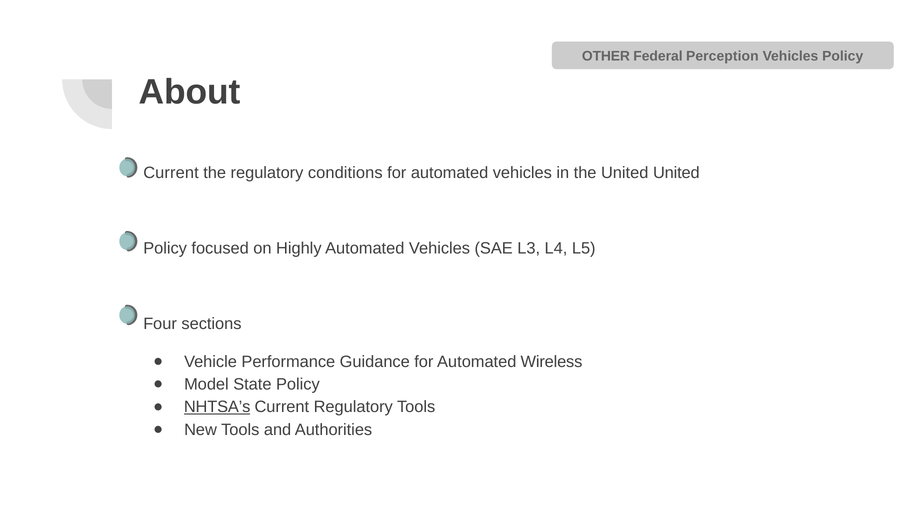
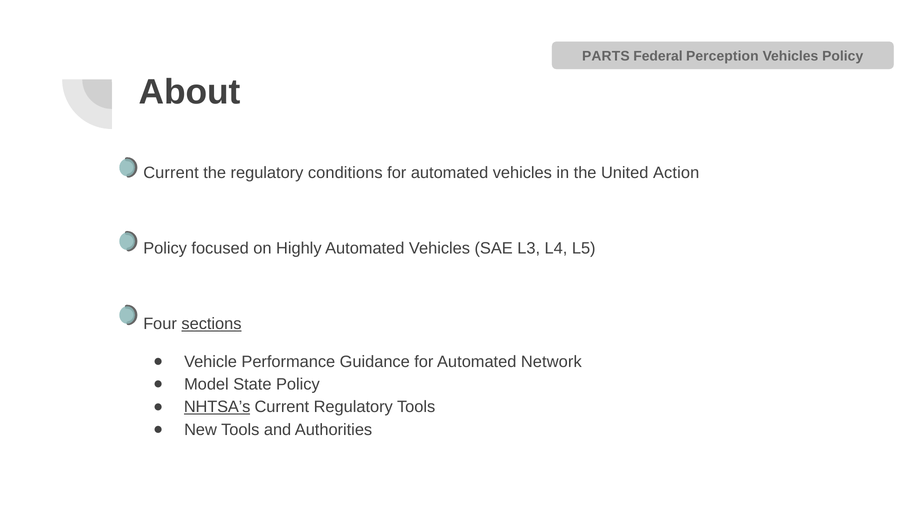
OTHER: OTHER -> PARTS (606, 56)
United United: United -> Action (676, 173)
sections underline: none -> present (212, 324)
Wireless: Wireless -> Network (551, 362)
